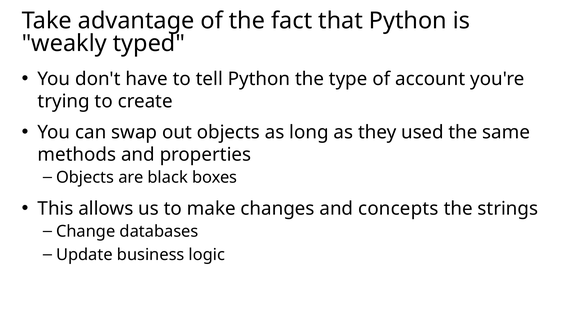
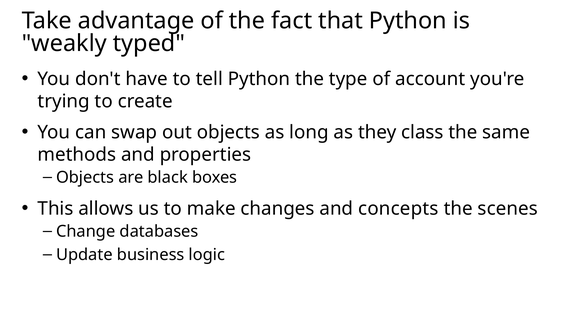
used: used -> class (422, 132)
strings: strings -> scenes (508, 209)
